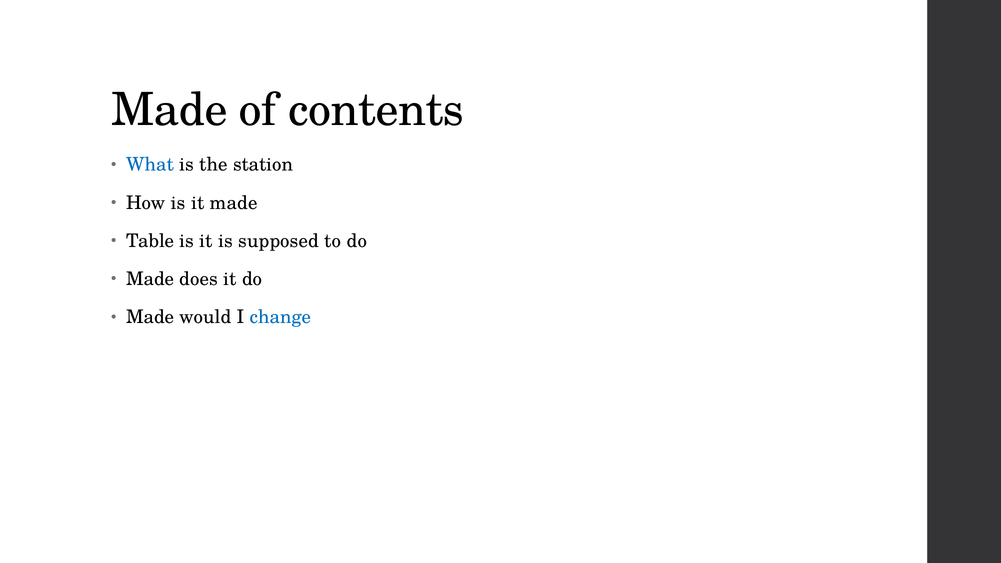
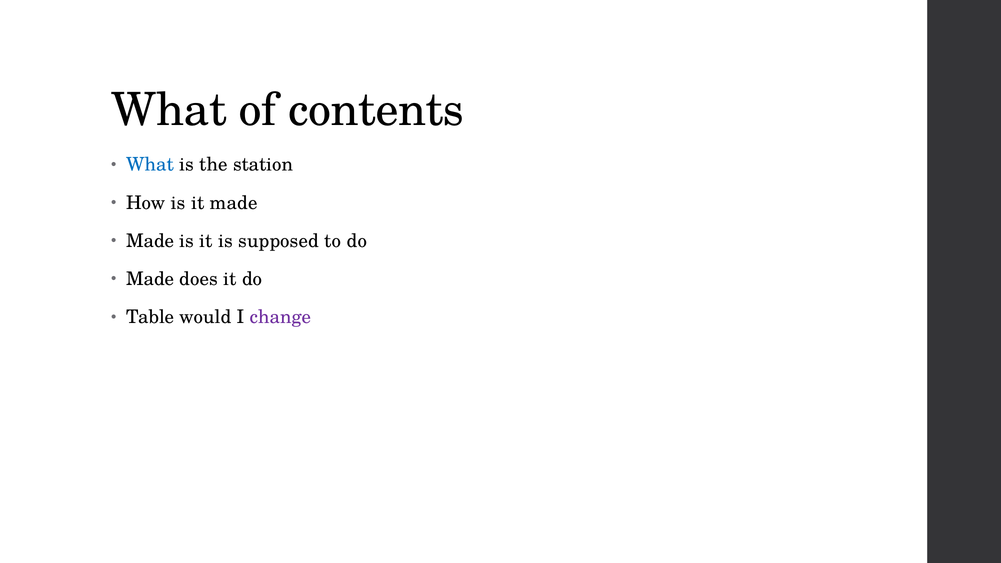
Made: Made -> What (169, 110)
Table: Table -> Made (150, 241)
Made: Made -> Table (150, 317)
change colour: blue -> purple (281, 317)
